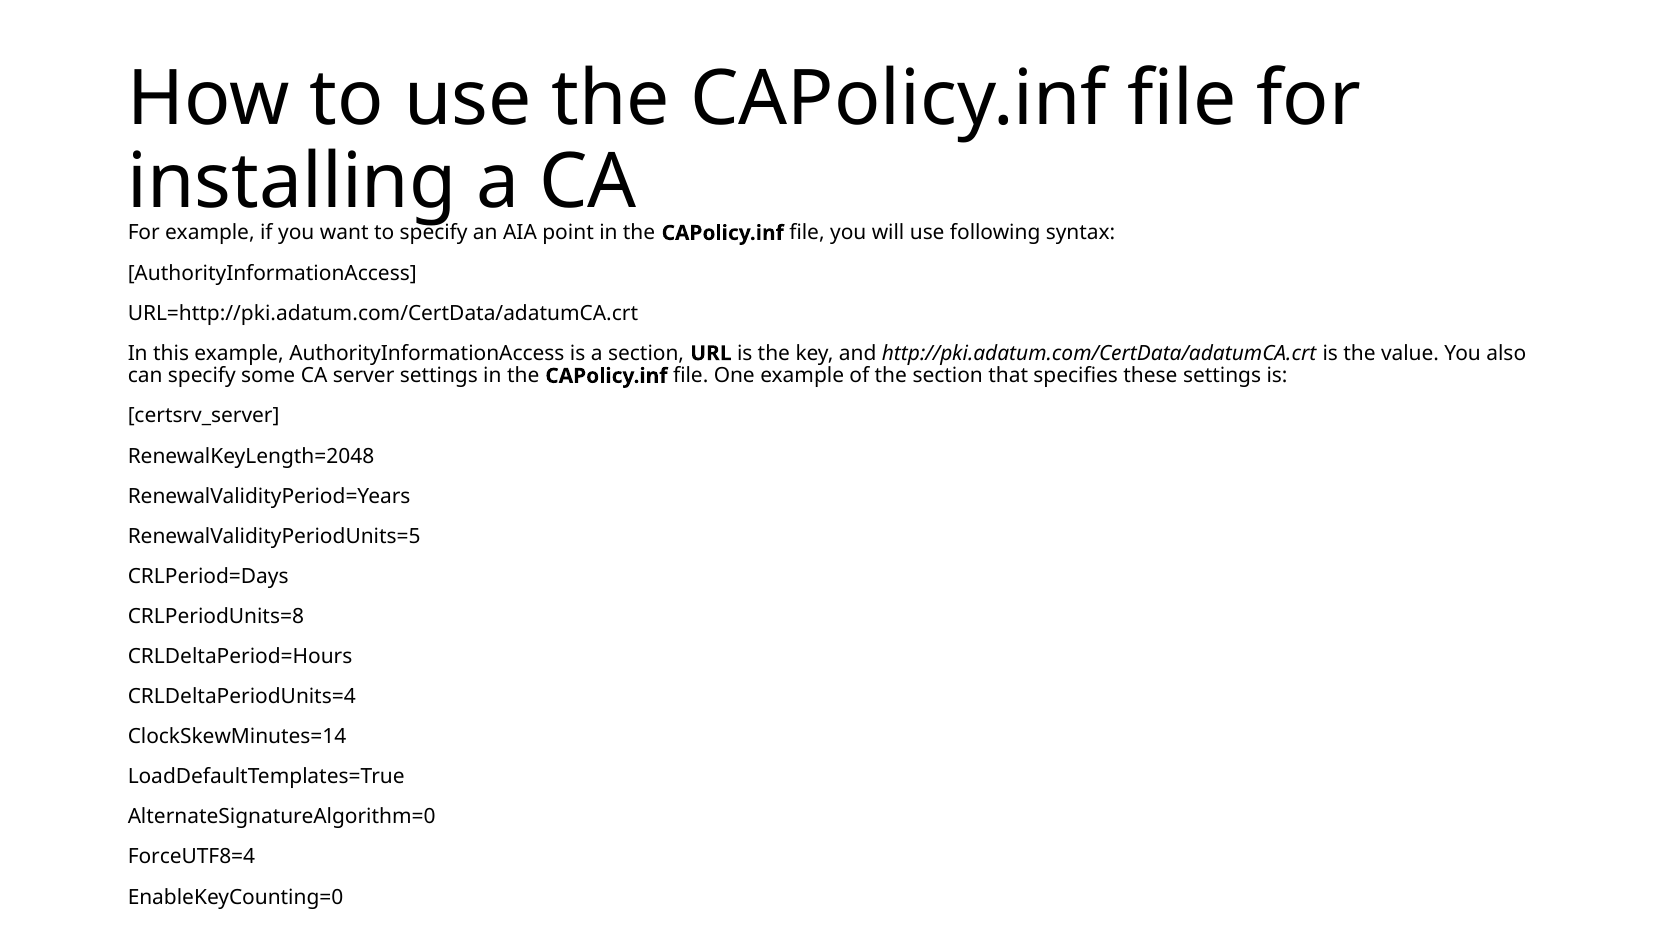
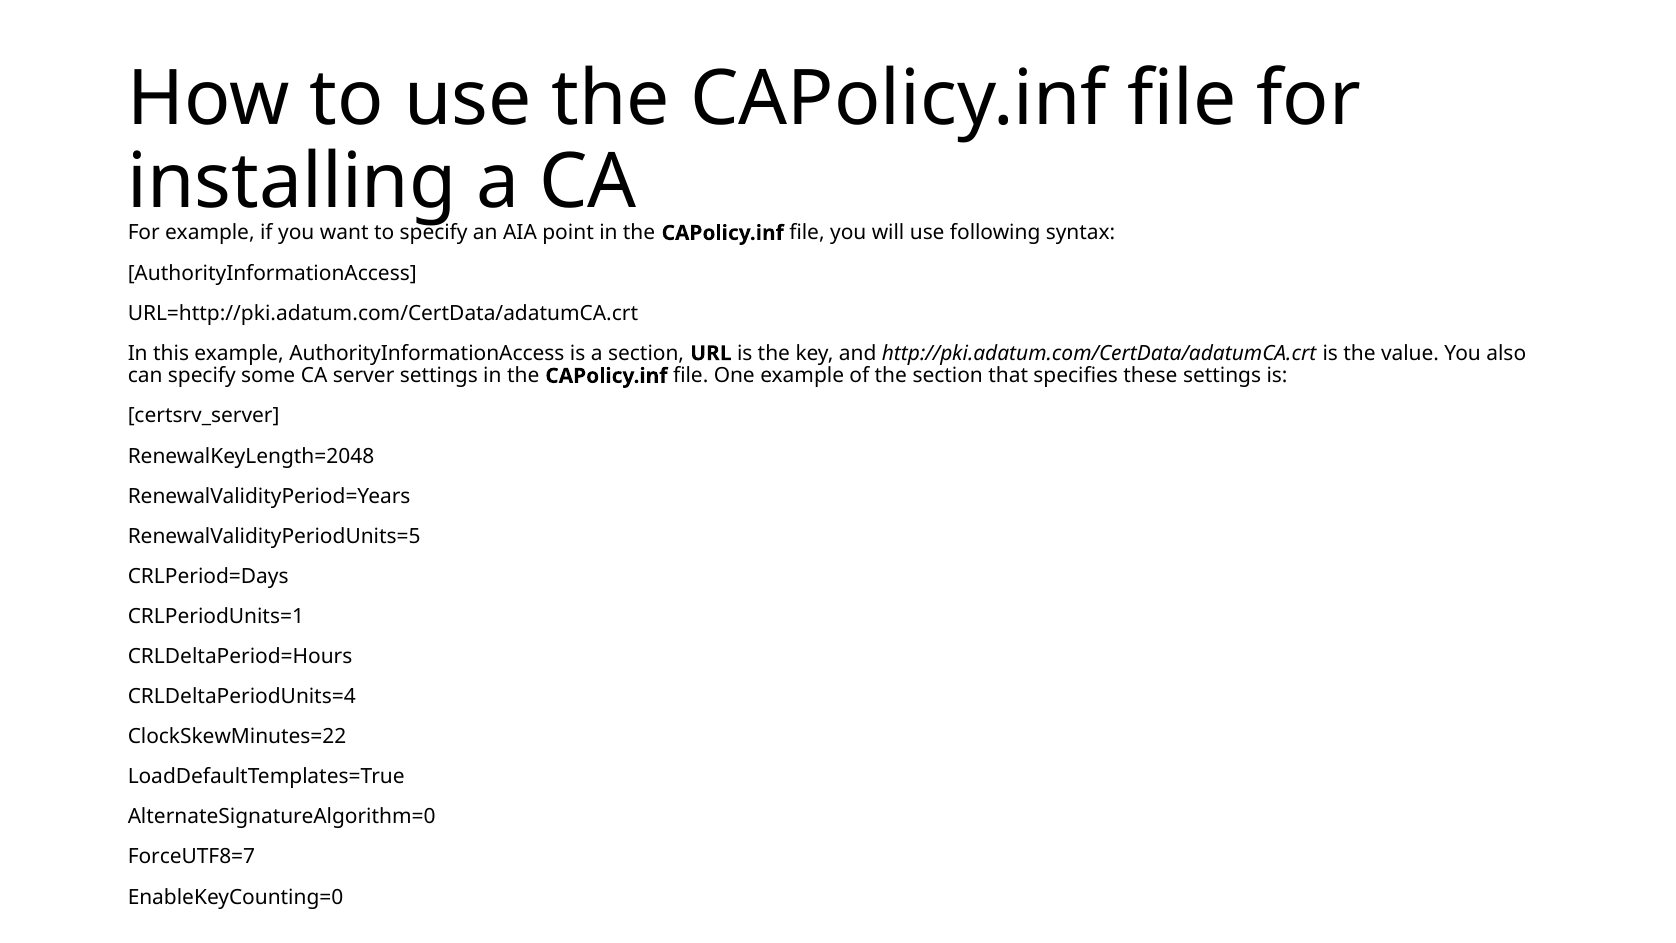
CRLPeriodUnits=8: CRLPeriodUnits=8 -> CRLPeriodUnits=1 (216, 616)
ClockSkewMinutes=14: ClockSkewMinutes=14 -> ClockSkewMinutes=22 (237, 737)
ForceUTF8=4: ForceUTF8=4 -> ForceUTF8=7 (191, 857)
